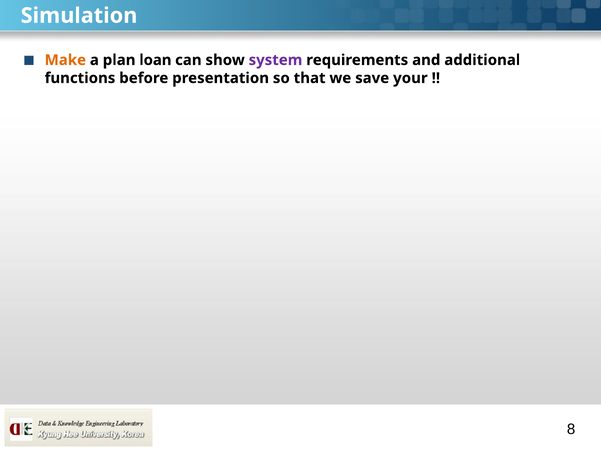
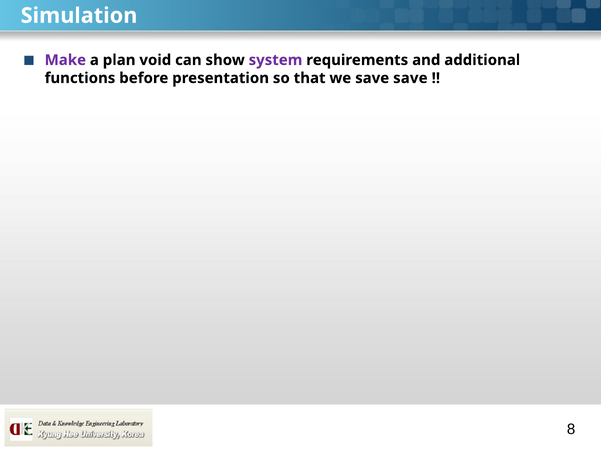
Make colour: orange -> purple (65, 60)
loan: loan -> void (155, 60)
save your: your -> save (410, 78)
